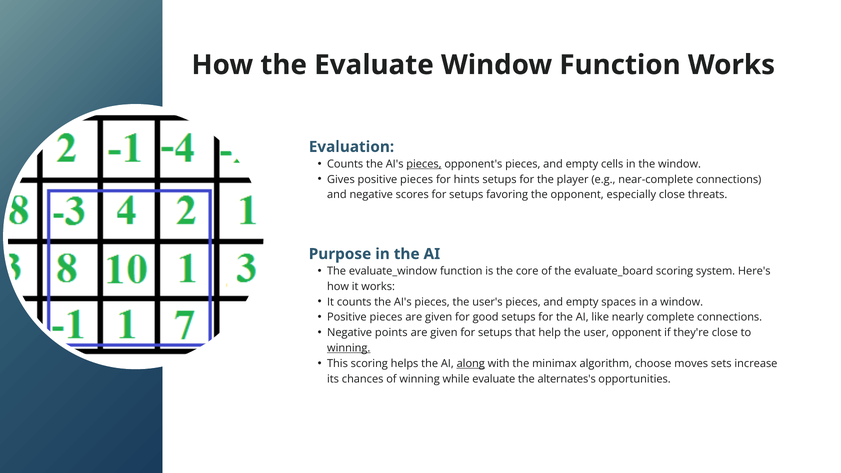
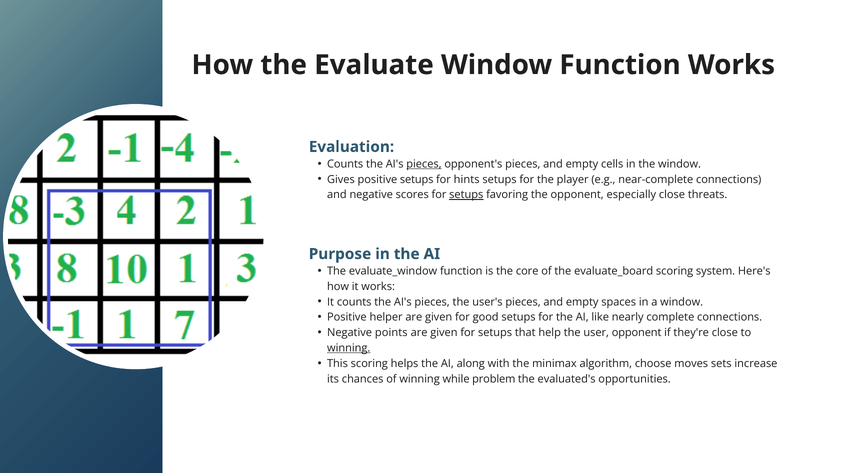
Gives positive pieces: pieces -> setups (417, 179)
setups underline: none -> present (466, 195)
pieces: pieces -> helper (386, 317)
along underline: present -> none (471, 364)
while evaluate: evaluate -> problem (494, 379)
alternates's: alternates's -> evaluated's (567, 379)
